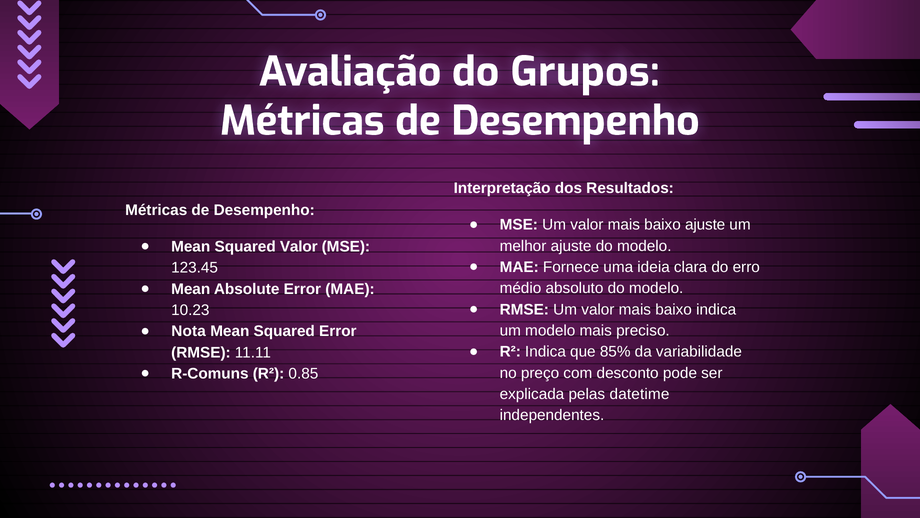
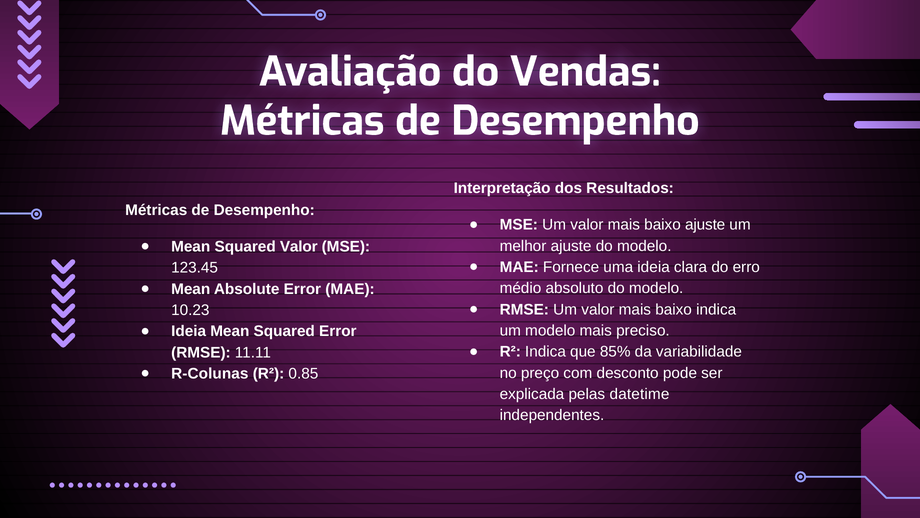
Grupos: Grupos -> Vendas (585, 72)
Nota: Nota -> Ideia (189, 331)
R-Comuns: R-Comuns -> R-Colunas (210, 373)
